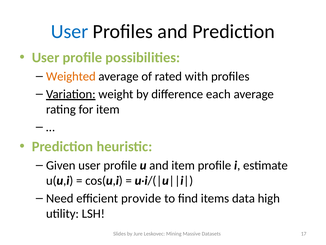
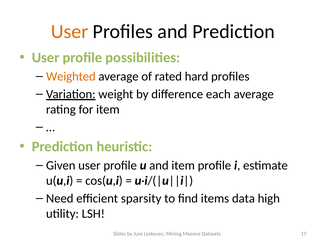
User colour: blue -> orange (70, 32)
with: with -> hard (197, 76)
provide: provide -> sparsity (141, 198)
